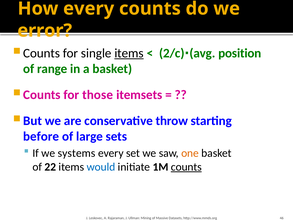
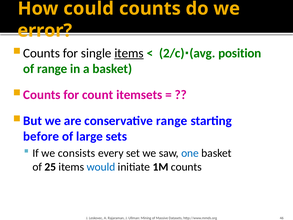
How every: every -> could (89, 9)
those: those -> count (98, 95)
conservative throw: throw -> range (172, 121)
systems: systems -> consists (77, 153)
one colour: orange -> blue (190, 153)
22: 22 -> 25 (50, 167)
counts underline: present -> none (186, 167)
